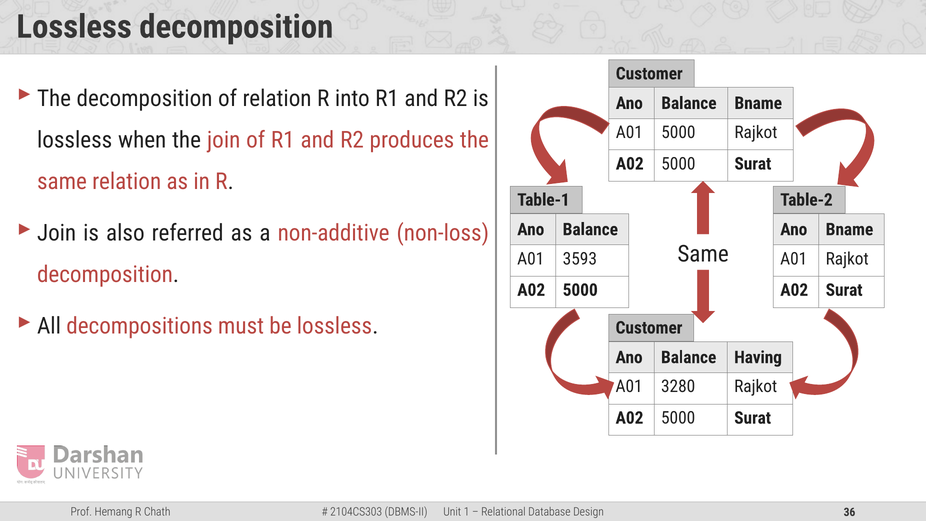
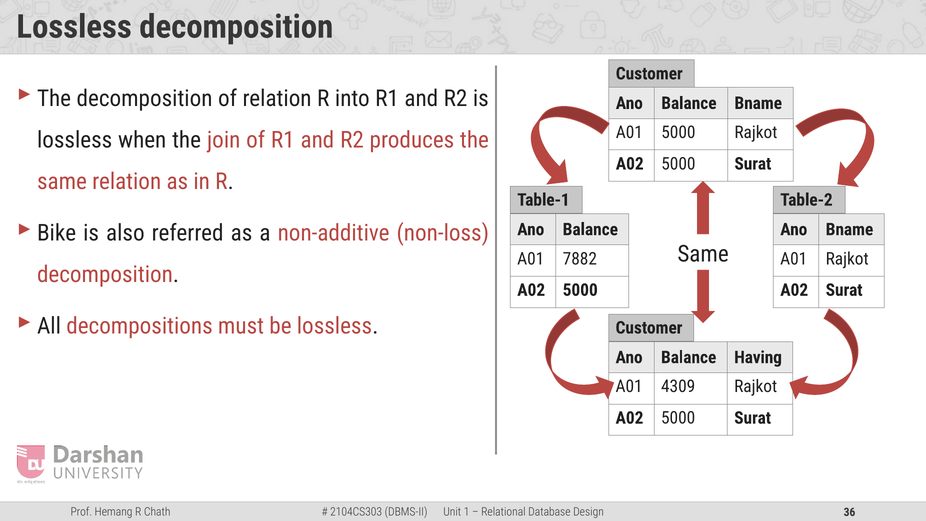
Join: Join -> Bike (57, 233)
3593: 3593 -> 7882 (580, 259)
3280: 3280 -> 4309 (678, 387)
